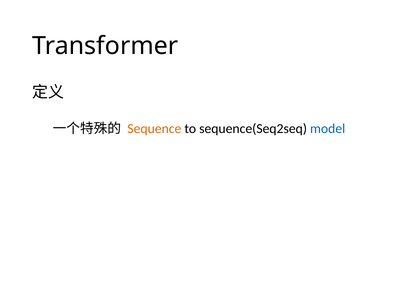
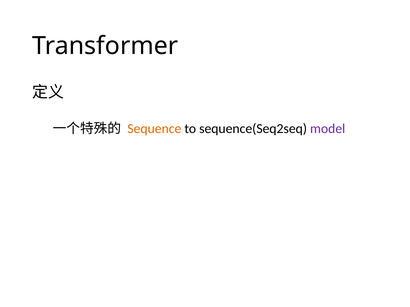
model colour: blue -> purple (328, 129)
